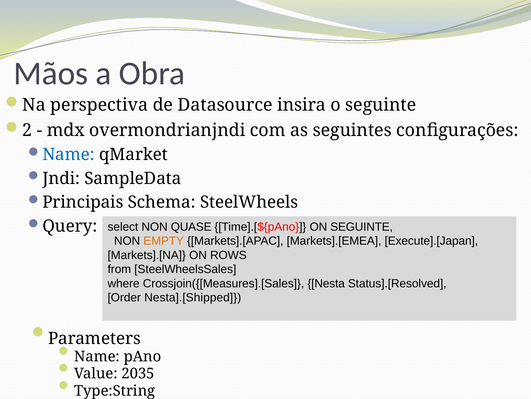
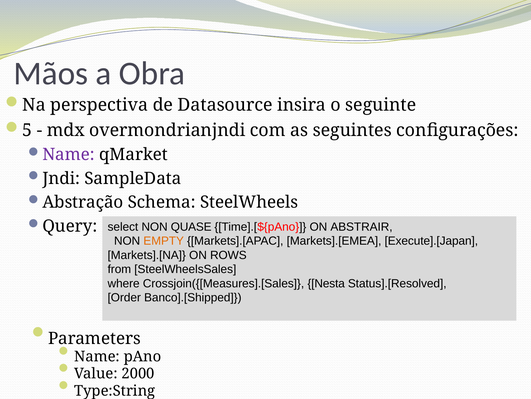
2: 2 -> 5 (27, 130)
Name colour: blue -> purple (69, 154)
Principais: Principais -> Abstração (83, 202)
ON SEGUINTE: SEGUINTE -> ABSTRAIR (362, 226)
Nesta].[Shipped: Nesta].[Shipped -> Banco].[Shipped (193, 297)
2035: 2035 -> 2000 (138, 373)
